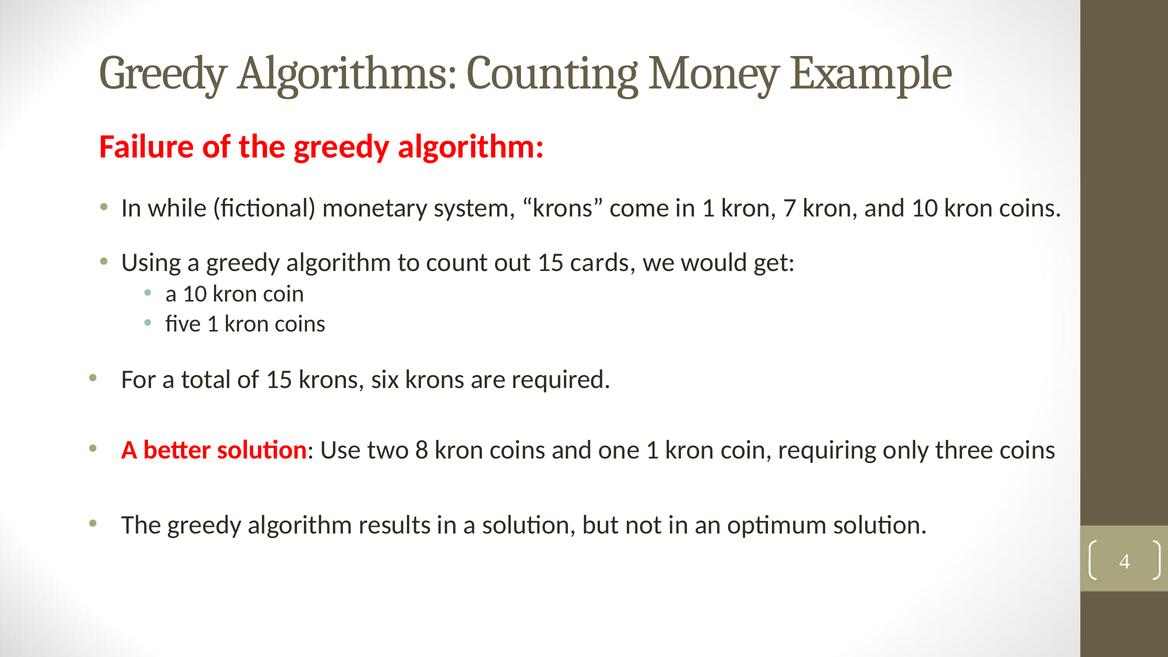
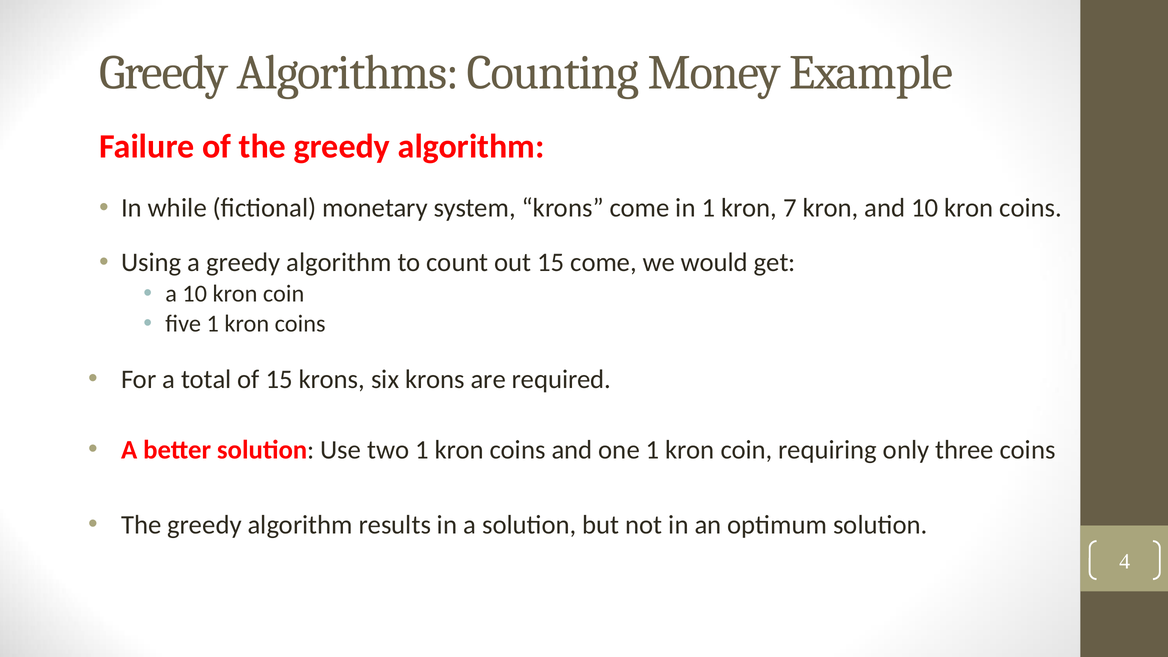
15 cards: cards -> come (604, 262)
two 8: 8 -> 1 (422, 450)
